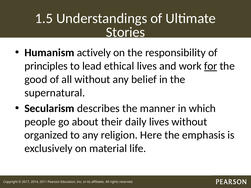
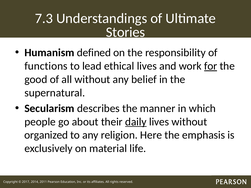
1.5: 1.5 -> 7.3 (44, 19)
actively: actively -> defined (94, 53)
principles: principles -> functions (46, 66)
daily underline: none -> present (136, 122)
